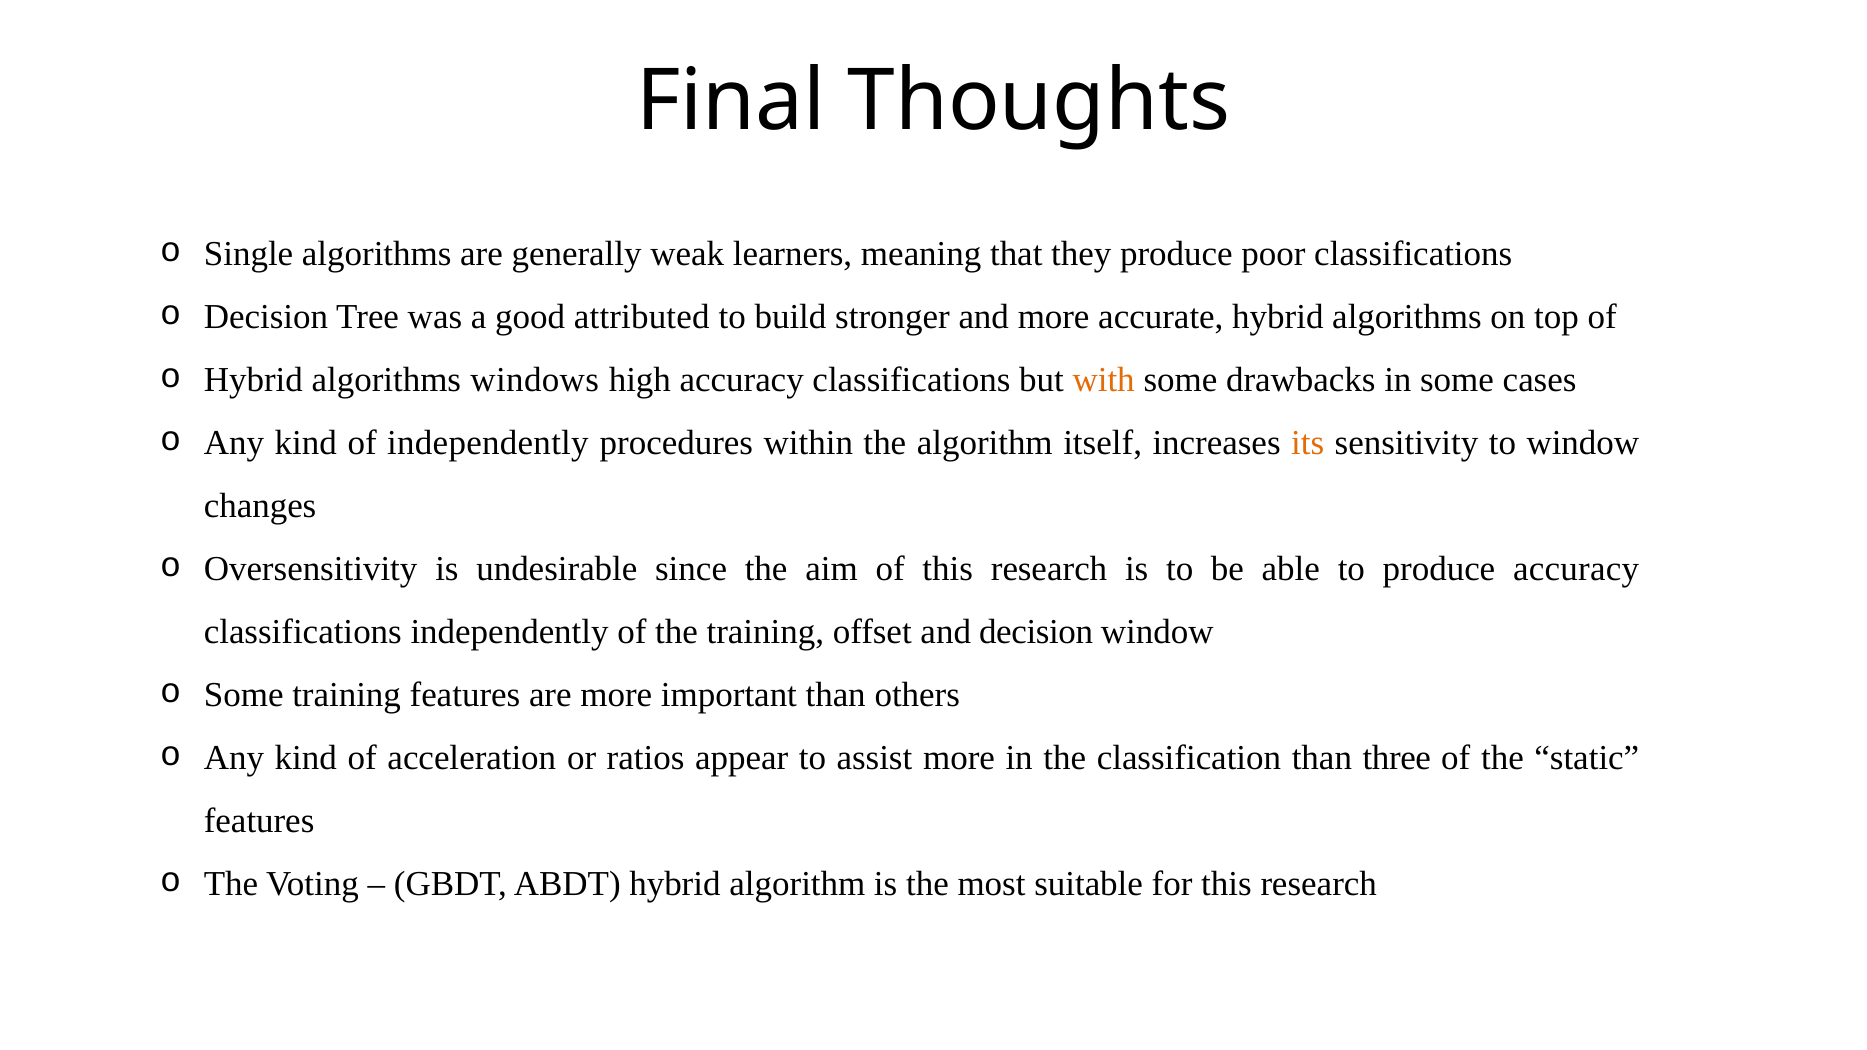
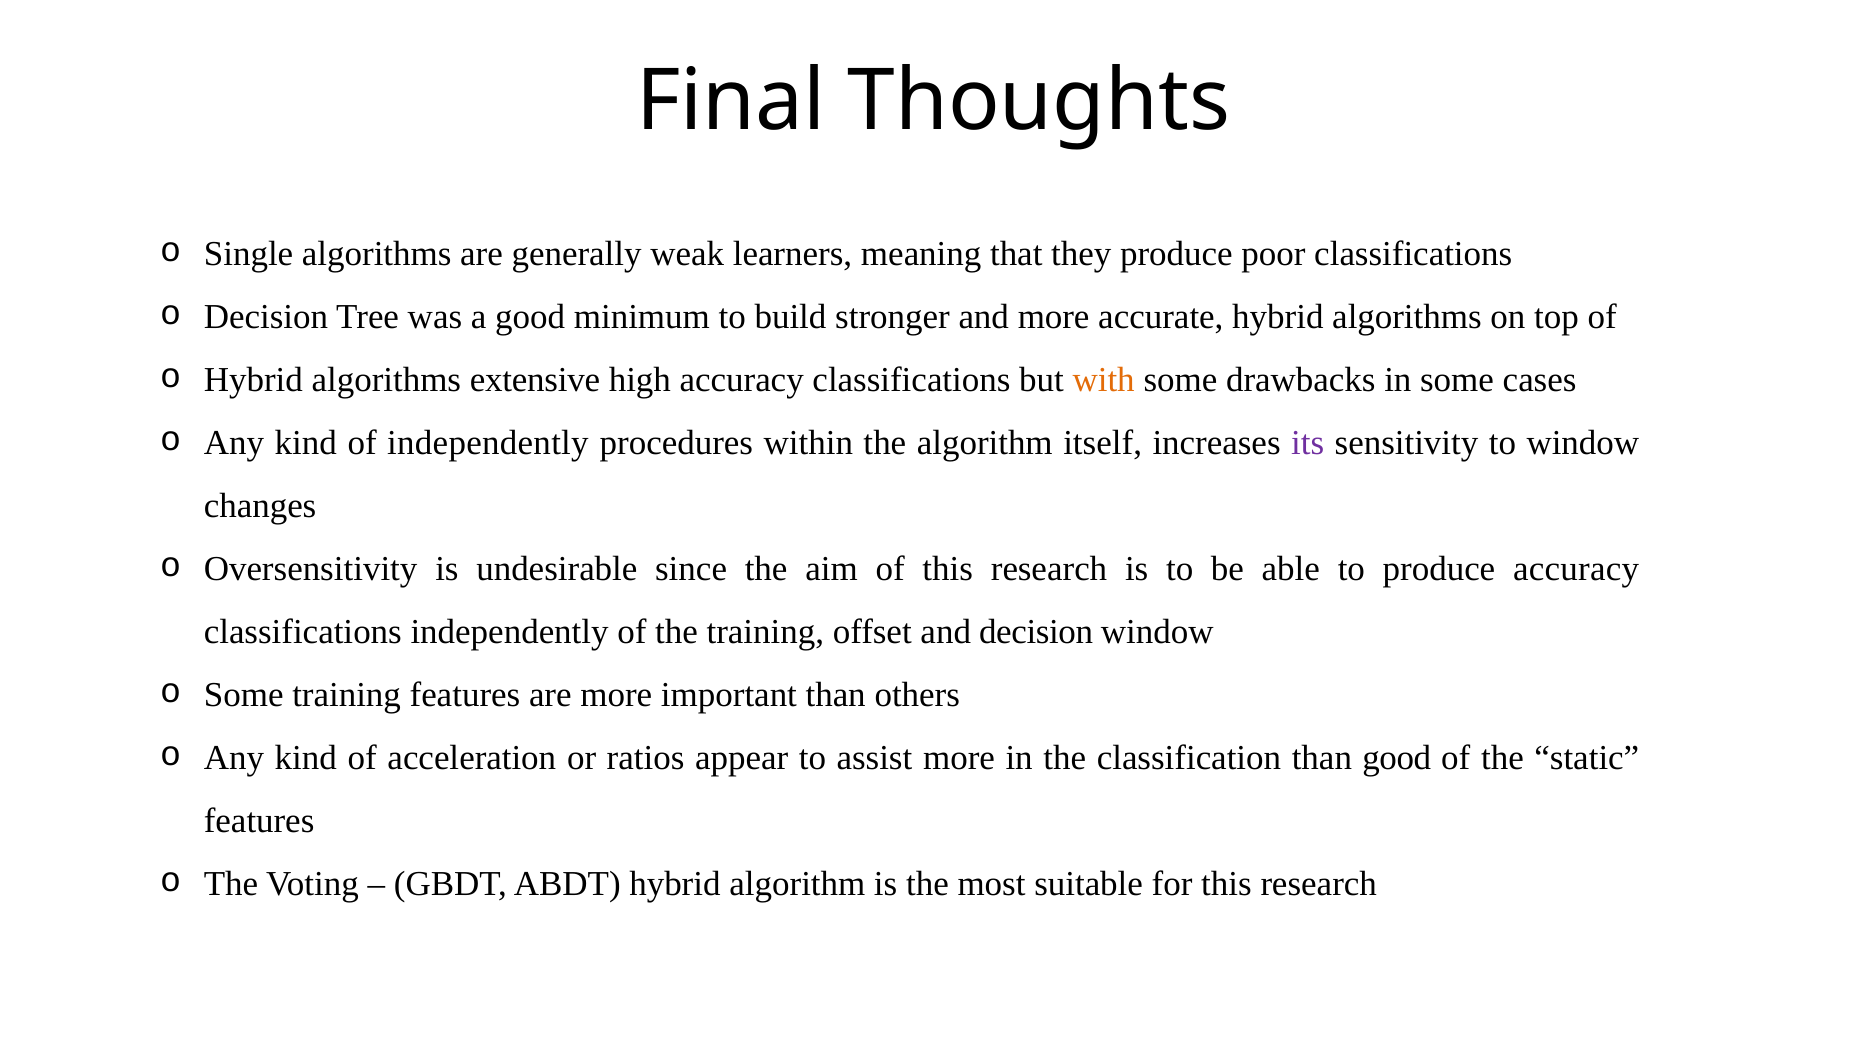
attributed: attributed -> minimum (642, 317)
windows: windows -> extensive (535, 380)
its colour: orange -> purple (1308, 443)
than three: three -> good (1397, 758)
